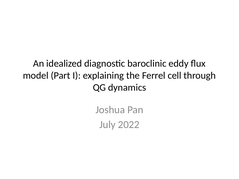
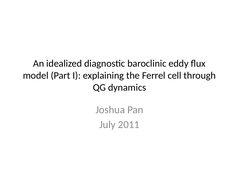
2022: 2022 -> 2011 (129, 125)
